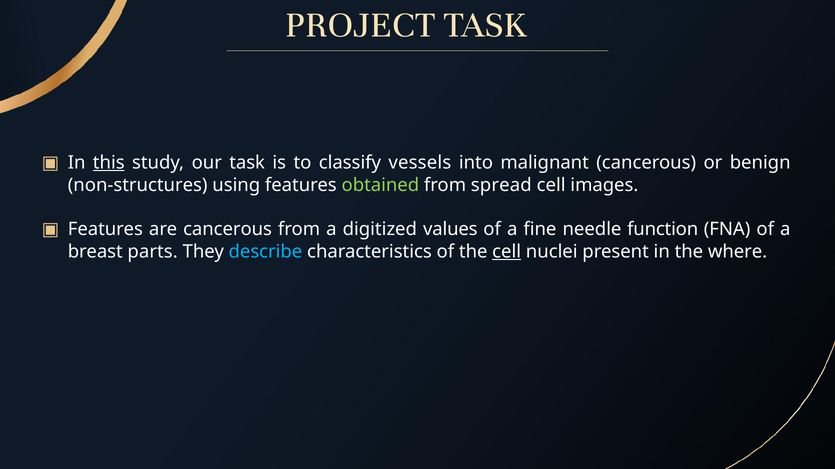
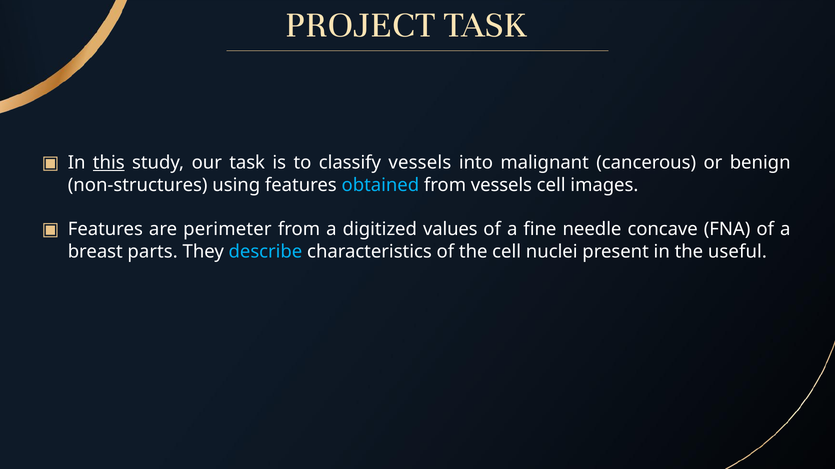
obtained colour: light green -> light blue (380, 185)
from spread: spread -> vessels (501, 185)
are cancerous: cancerous -> perimeter (227, 230)
function: function -> concave (663, 230)
cell underline: present -> none (507, 252)
where: where -> useful (737, 252)
